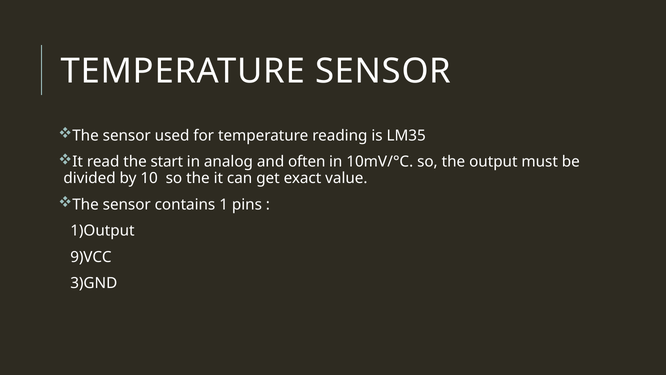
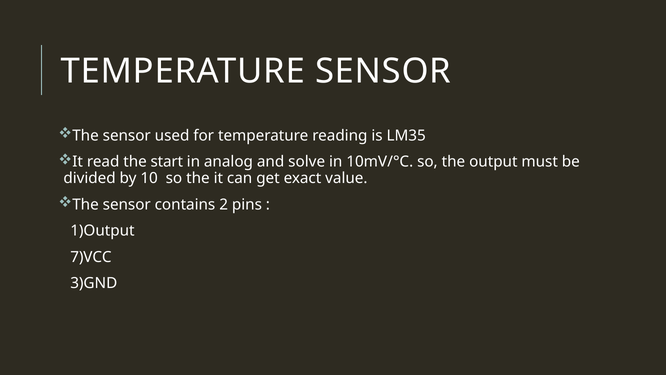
often: often -> solve (307, 162)
1: 1 -> 2 (224, 204)
9)VCC: 9)VCC -> 7)VCC (91, 257)
